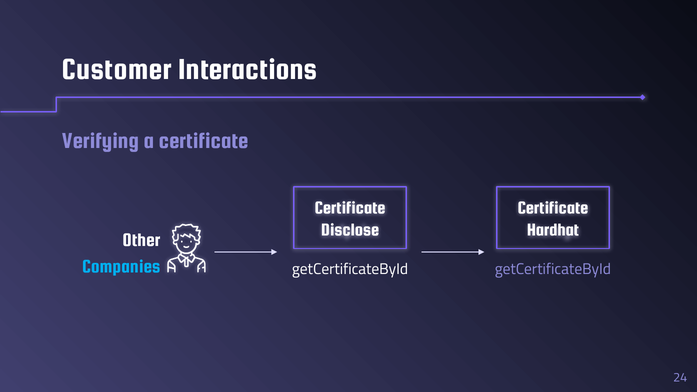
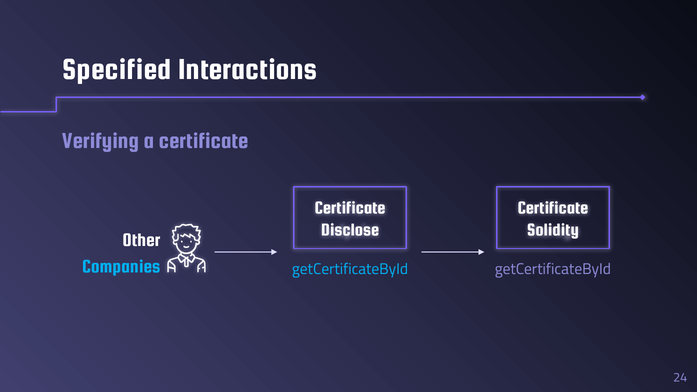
Customer: Customer -> Specified (117, 69)
Hardhat: Hardhat -> Solidity (553, 230)
getCertificateById colour: white -> light blue (350, 269)
